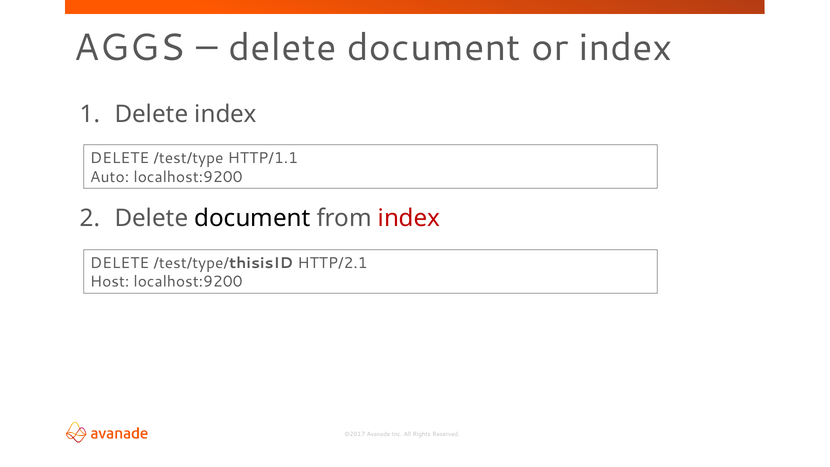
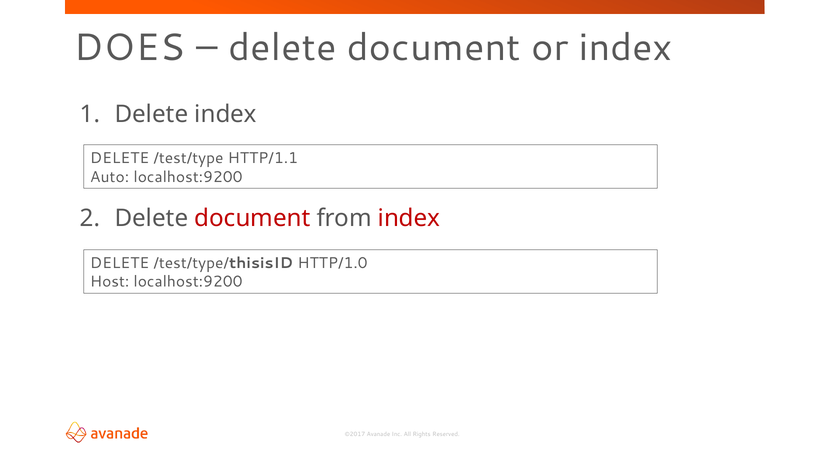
AGGS: AGGS -> DOES (129, 48)
document colour: black -> red (252, 218)
HTTP/2.1: HTTP/2.1 -> HTTP/1.0 (332, 263)
